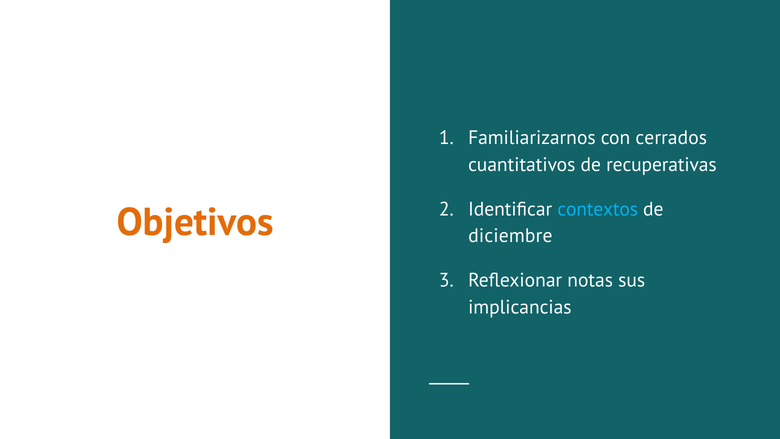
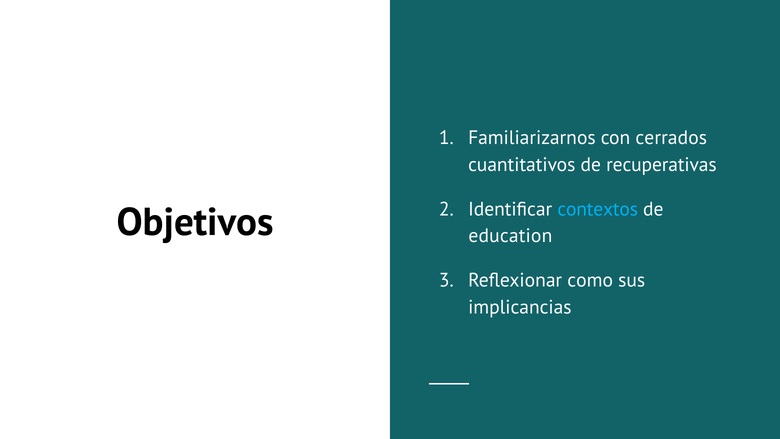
Objetivos colour: orange -> black (195, 222)
diciembre: diciembre -> education (510, 236)
notas: notas -> como (590, 280)
